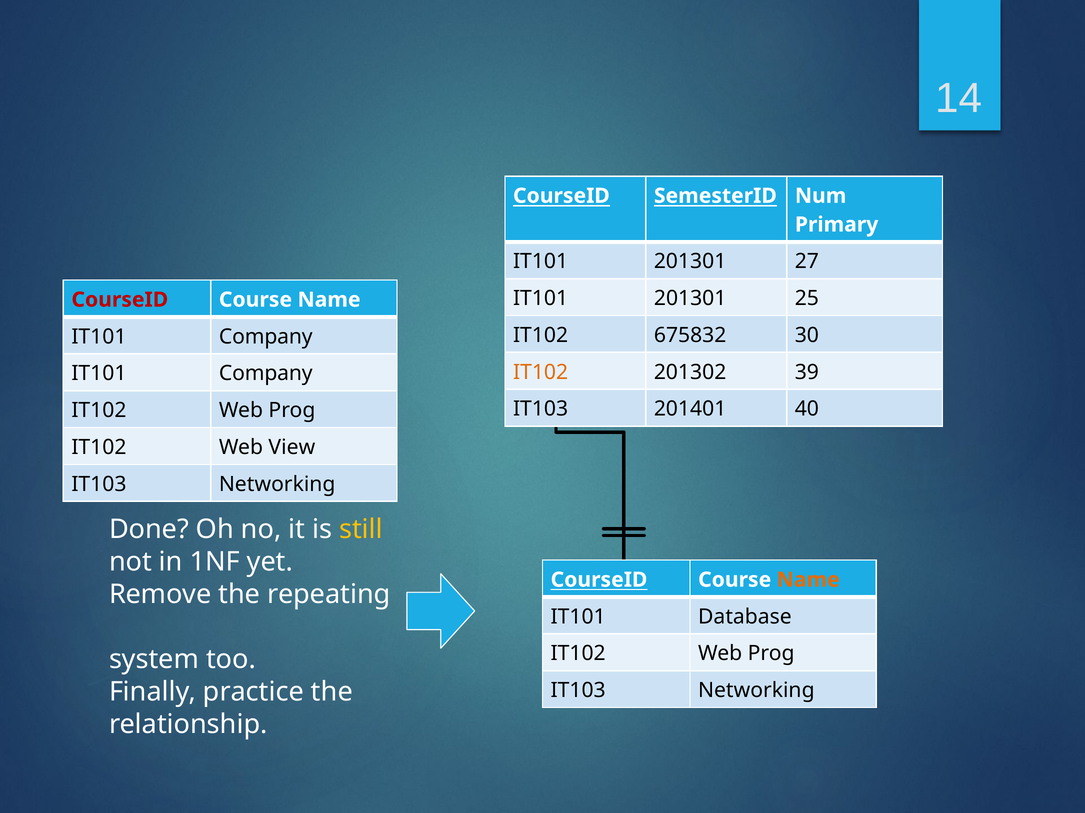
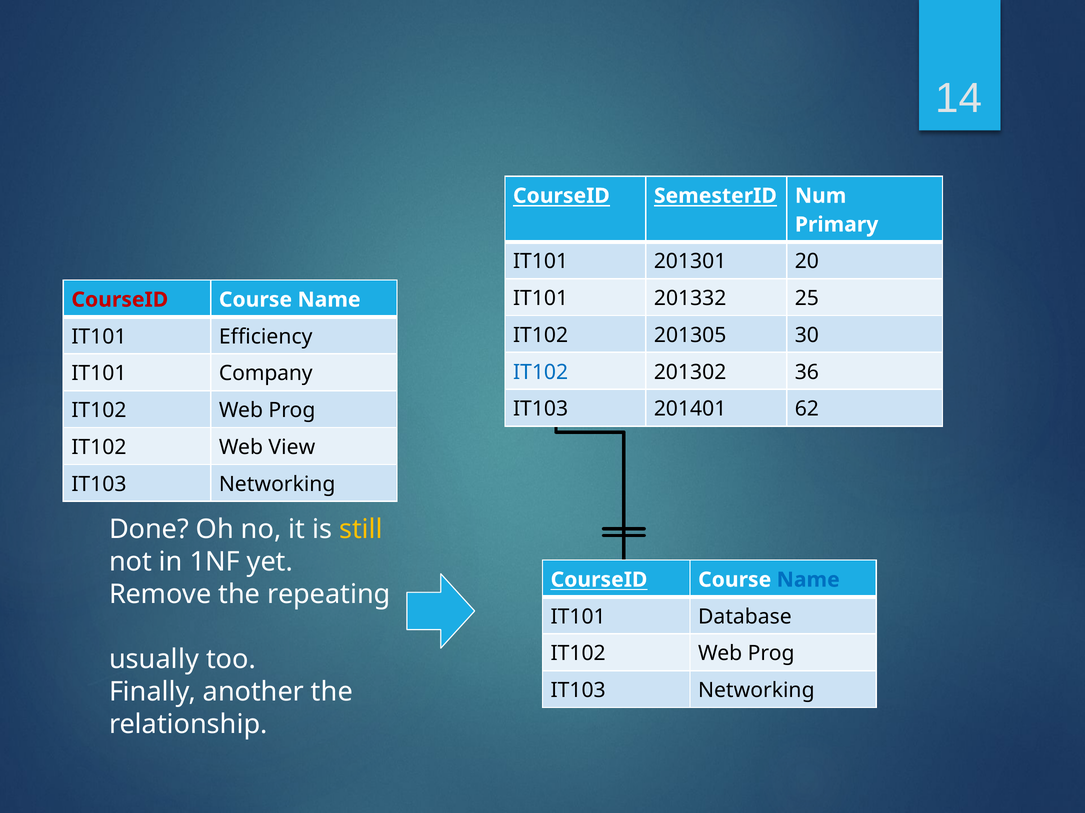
27: 27 -> 20 (807, 262)
201301: 201301 -> 201332 (690, 299)
675832: 675832 -> 201305 (690, 335)
Company: Company -> Efficiency (266, 337)
IT102 colour: orange -> blue (541, 372)
39: 39 -> 36 (807, 372)
40: 40 -> 62 (807, 409)
Name colour: orange -> blue (808, 580)
system: system -> usually (154, 660)
practice: practice -> another (253, 692)
